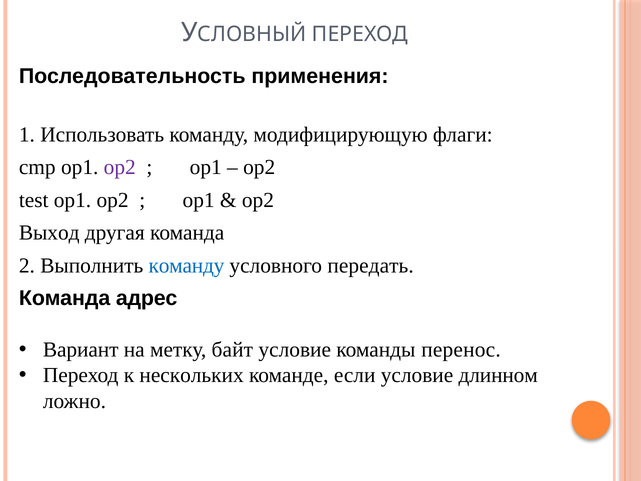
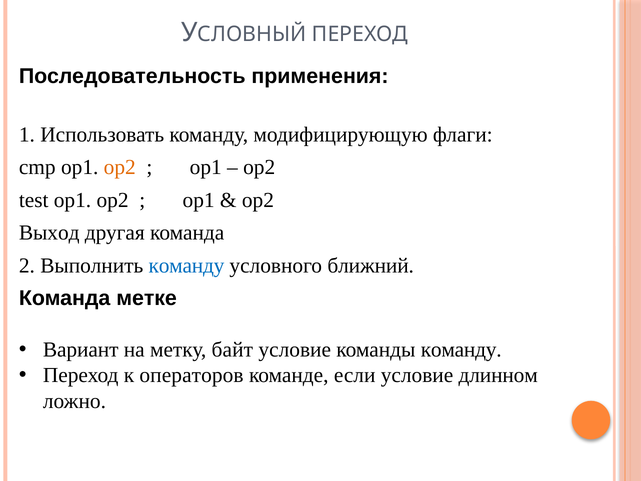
op2 colour: purple -> orange (120, 167)
передать: передать -> ближний (371, 266)
адрес: адрес -> метке (147, 298)
команды перенос: перенос -> команду (461, 350)
нескольких: нескольких -> операторов (192, 375)
